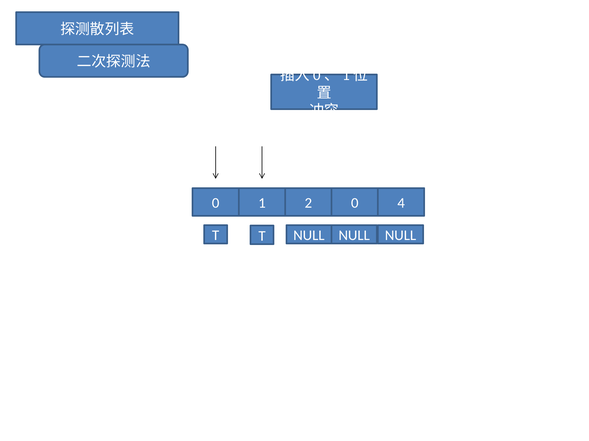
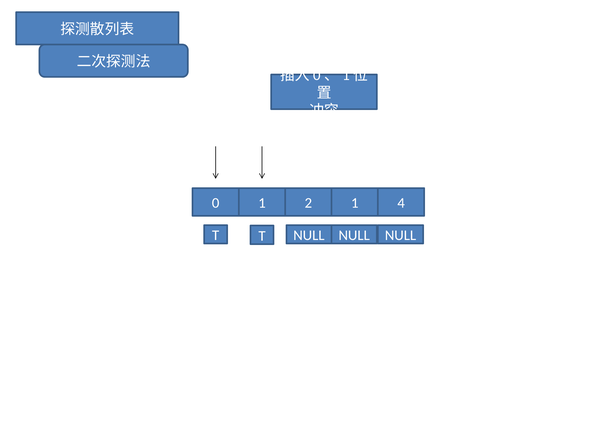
2 0: 0 -> 1 (355, 203)
